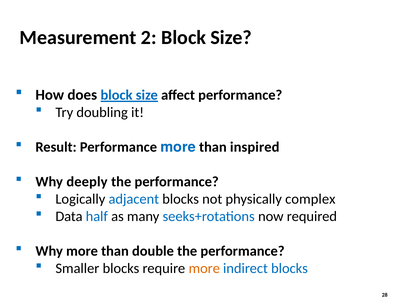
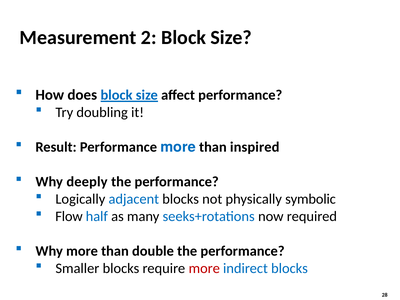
complex: complex -> symbolic (310, 199)
Data: Data -> Flow (69, 216)
more colour: orange -> red (204, 268)
